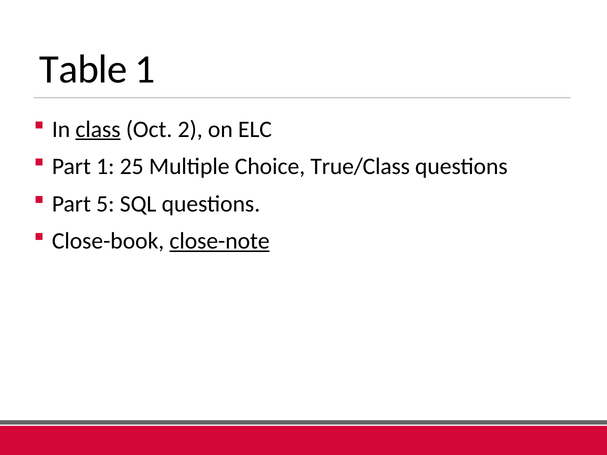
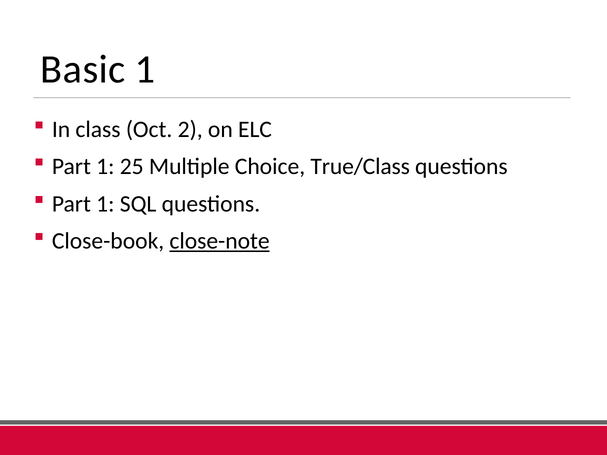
Table: Table -> Basic (83, 70)
class underline: present -> none (98, 129)
5: 5 -> 1 (105, 204)
